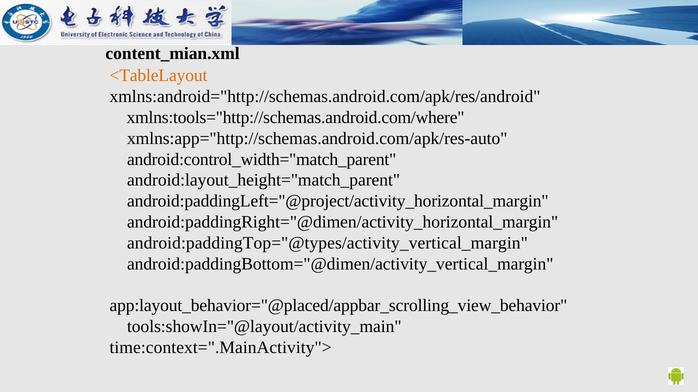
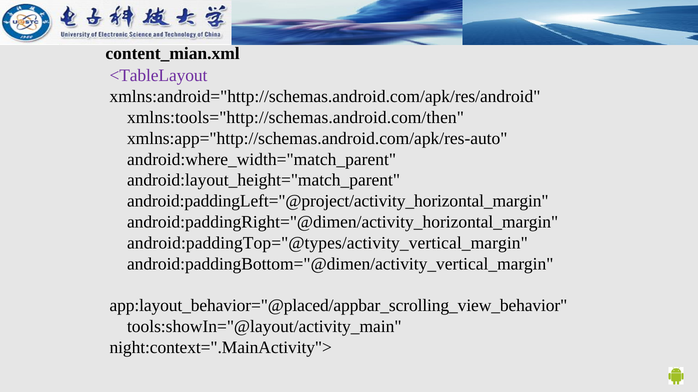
<TableLayout colour: orange -> purple (158, 76)
xmlns:tools="http://schemas.android.com/where: xmlns:tools="http://schemas.android.com/where -> xmlns:tools="http://schemas.android.com/then (295, 118)
android:control_width="match_parent: android:control_width="match_parent -> android:where_width="match_parent (262, 160)
time:context=".MainActivity">: time:context=".MainActivity"> -> night:context=".MainActivity"> (221, 348)
